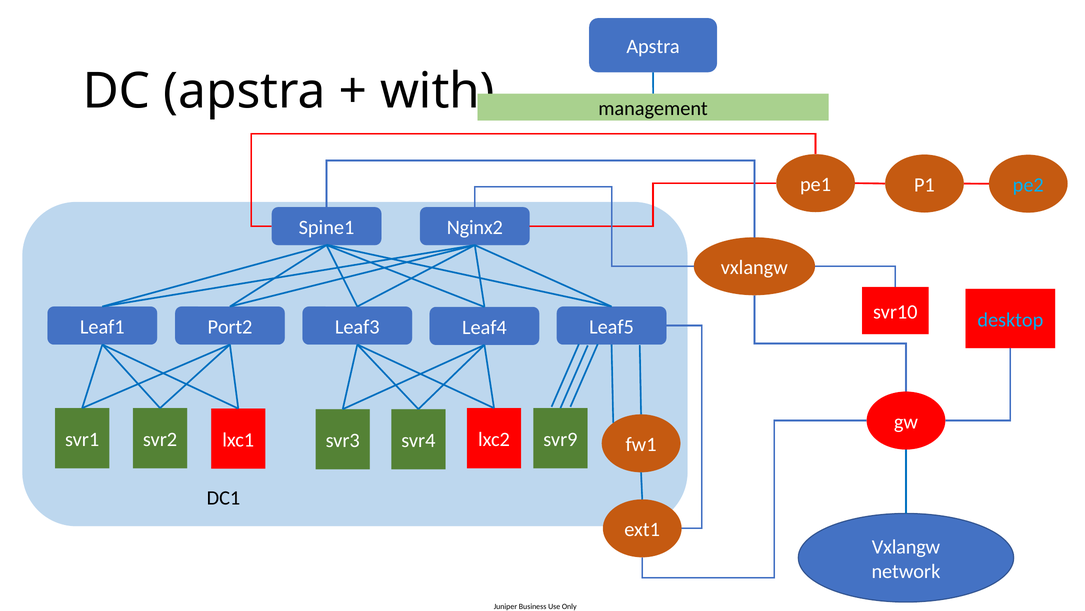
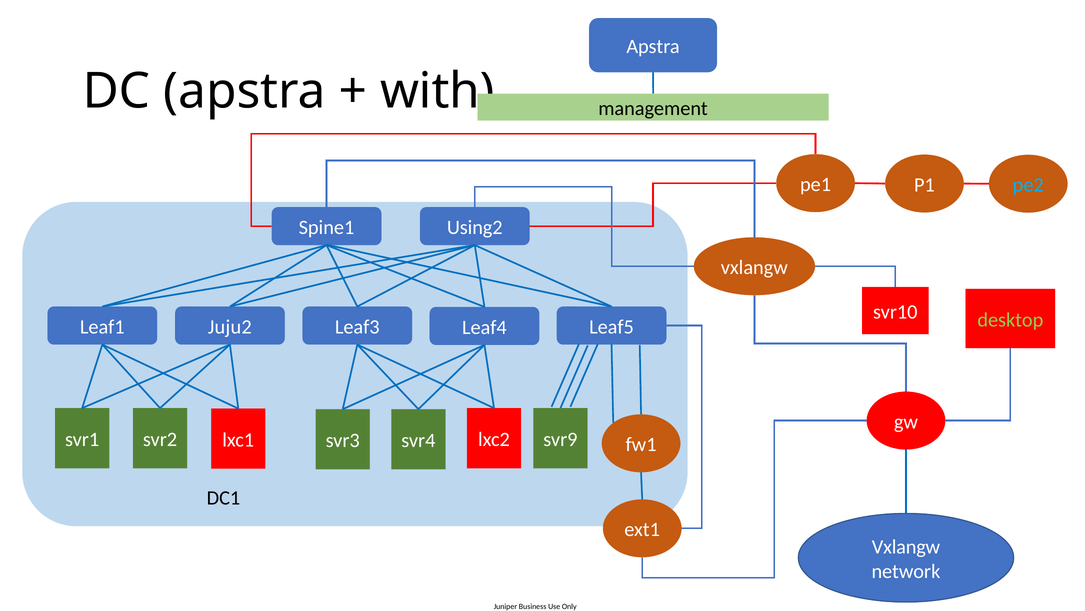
Nginx2: Nginx2 -> Using2 (475, 227)
desktop colour: light blue -> light green (1010, 320)
Port2: Port2 -> Juju2 (230, 327)
